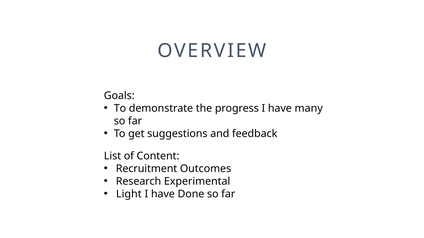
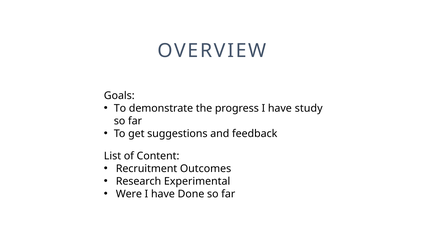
many: many -> study (309, 109)
Light: Light -> Were (129, 194)
